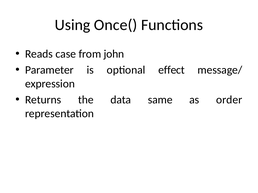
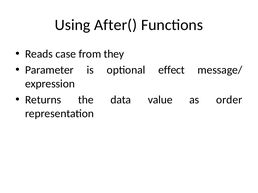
Once(: Once( -> After( (116, 25)
john: john -> they (114, 54)
same: same -> value (160, 100)
